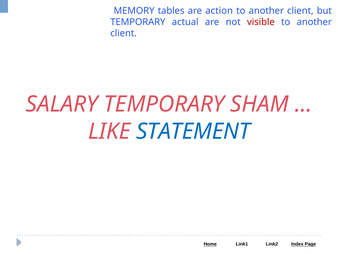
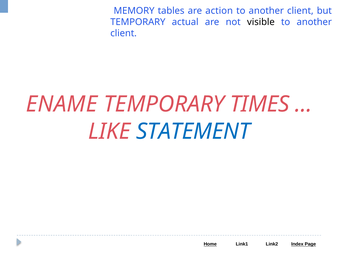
visible colour: red -> black (261, 22)
SALARY: SALARY -> ENAME (62, 104)
SHAM: SHAM -> TIMES (260, 104)
